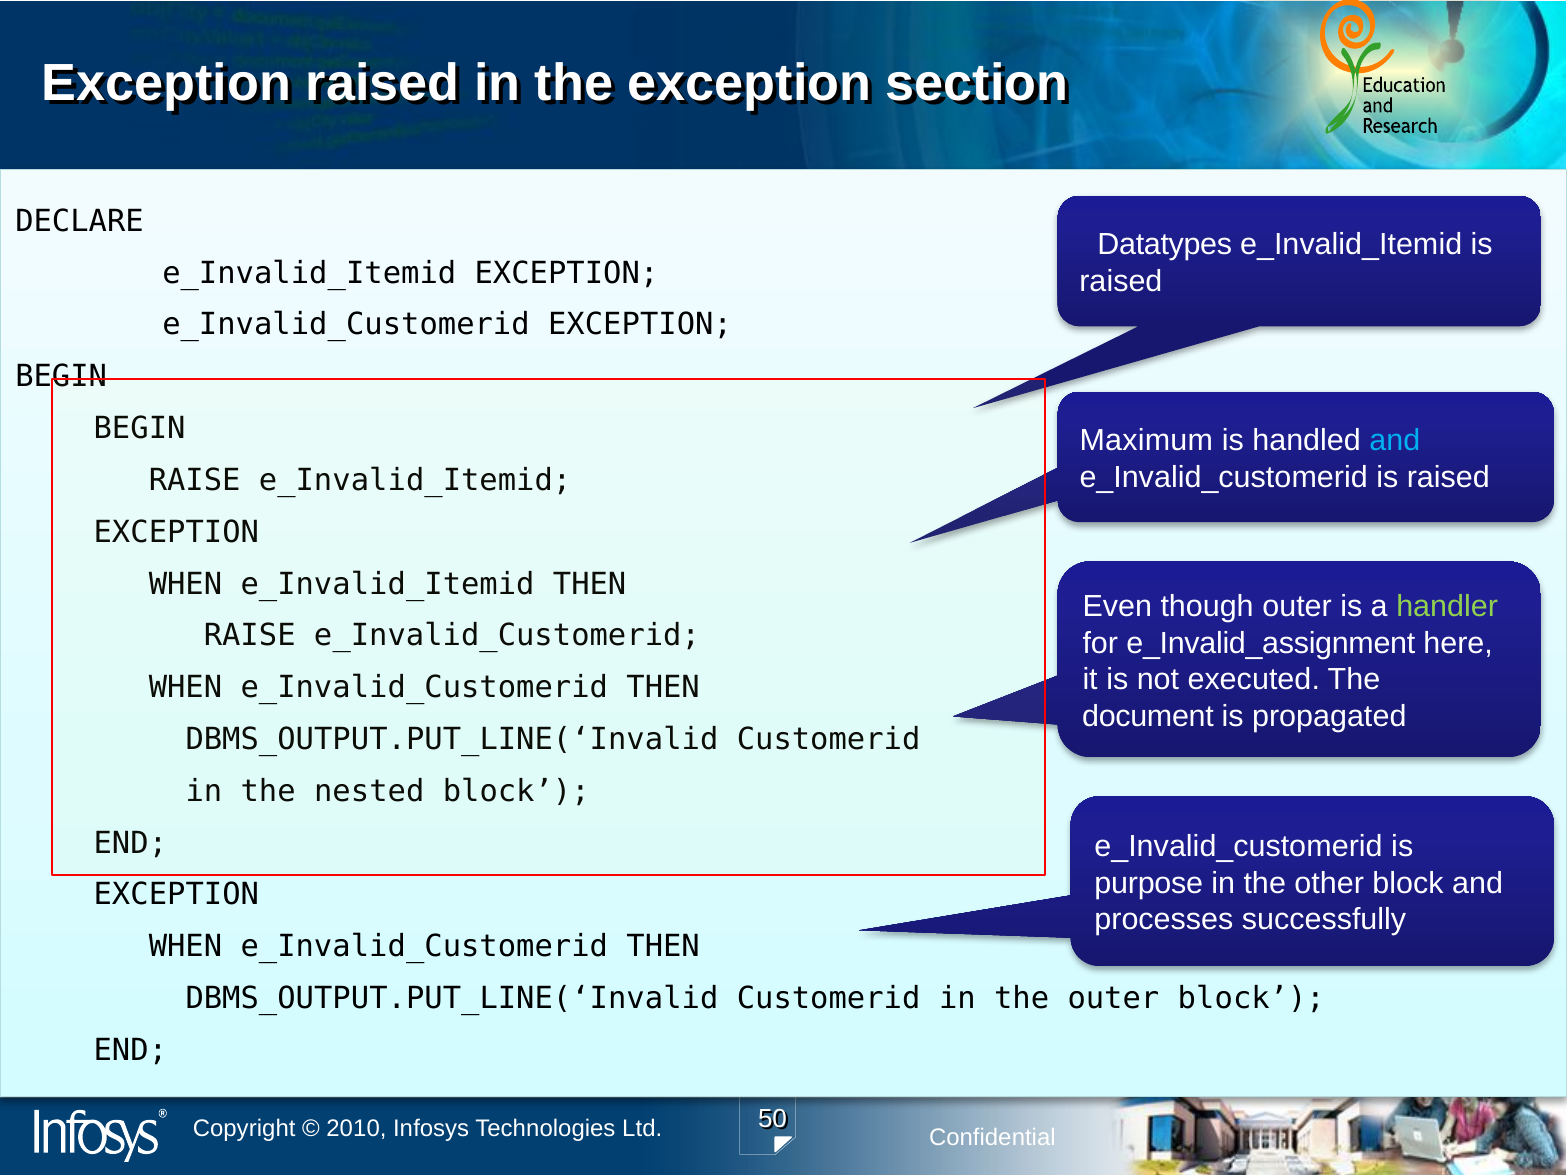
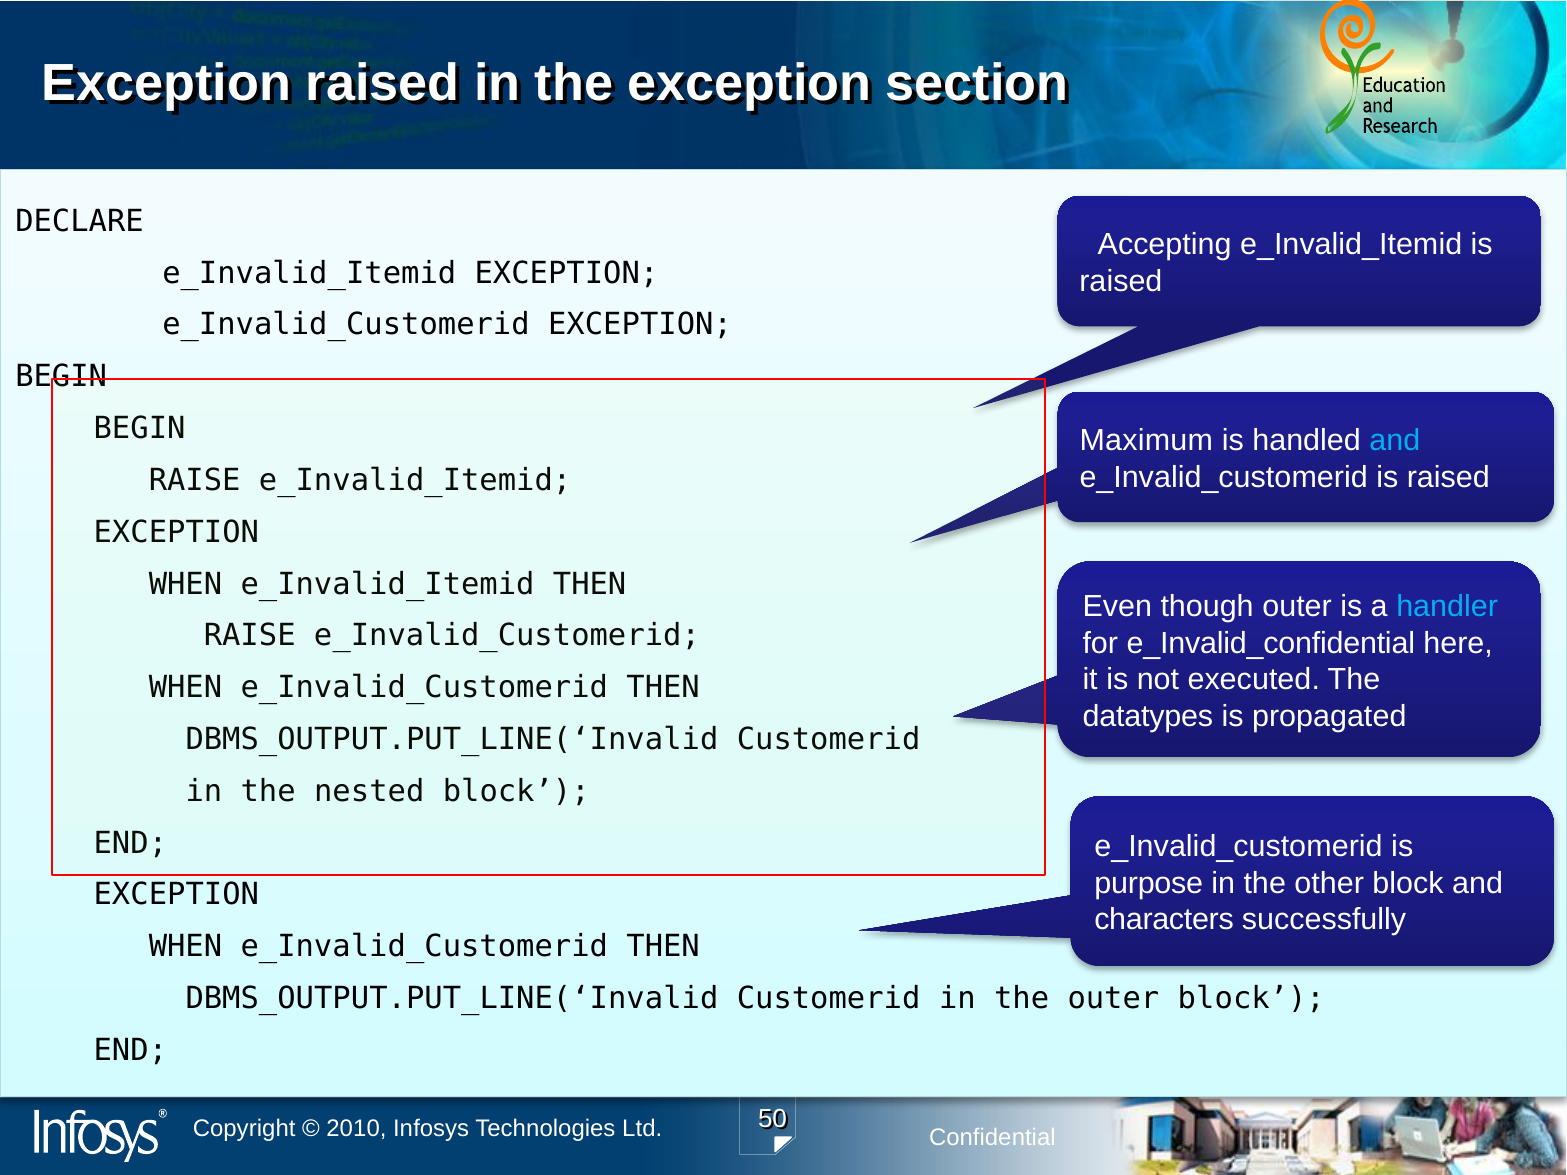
Datatypes: Datatypes -> Accepting (1165, 245)
handler colour: light green -> light blue (1447, 607)
e_Invalid_assignment: e_Invalid_assignment -> e_Invalid_confidential (1271, 643)
document: document -> datatypes (1148, 716)
processes: processes -> characters (1164, 920)
